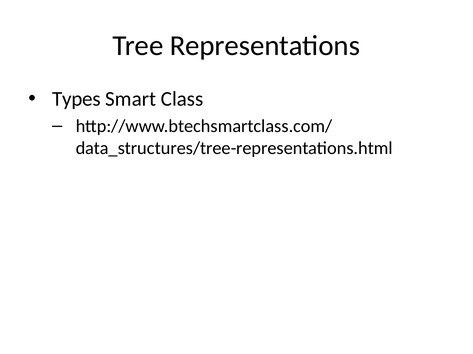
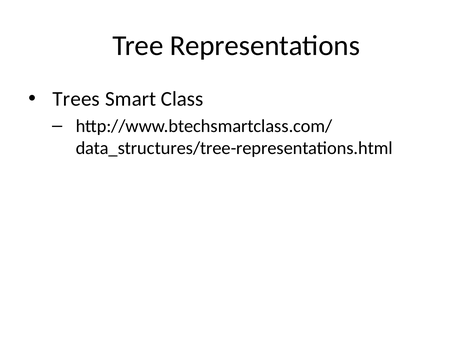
Types: Types -> Trees (76, 99)
